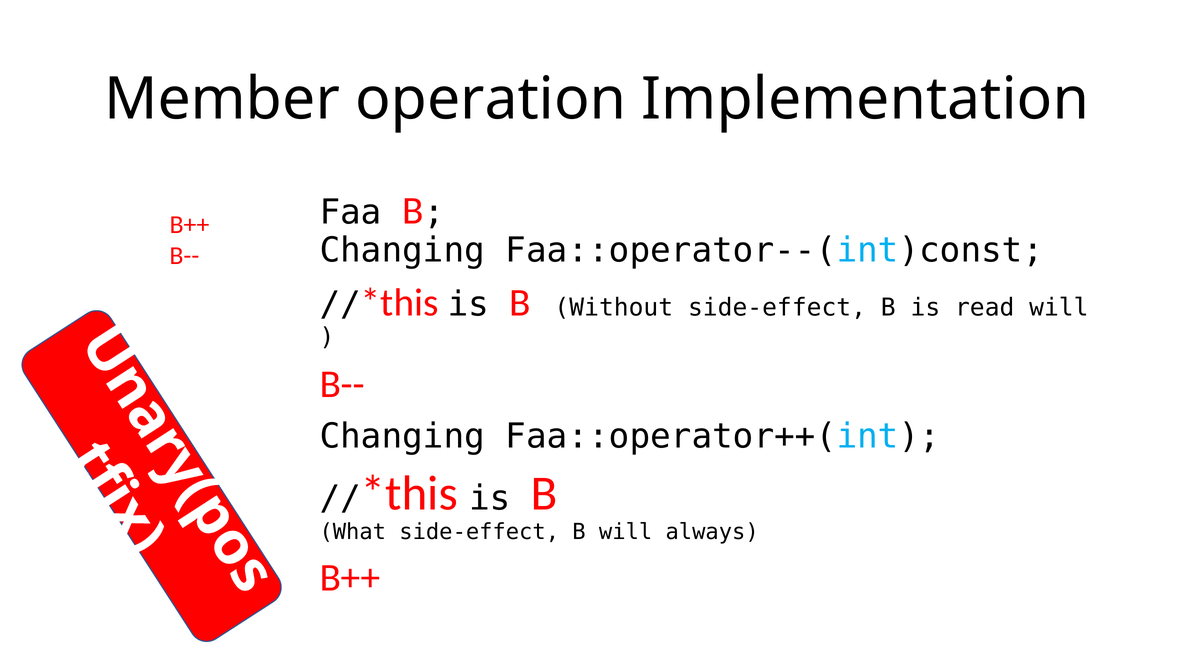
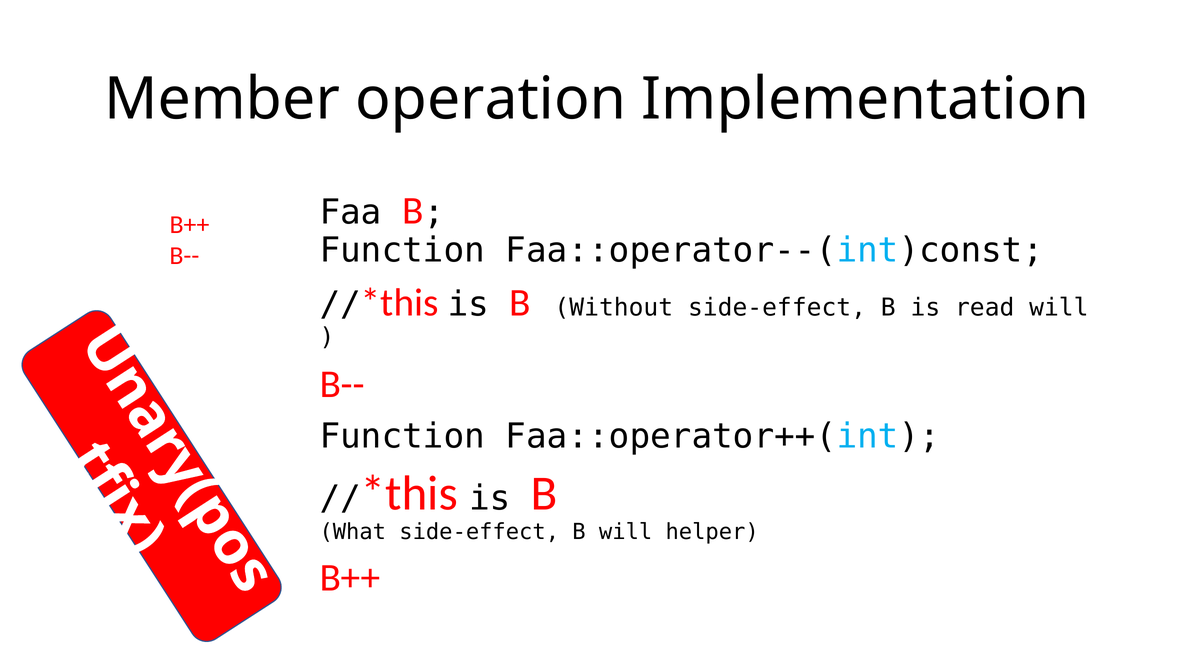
Changing: Changing -> Function (402, 250)
Changing: Changing -> Function (402, 436)
always: always -> helper (712, 532)
